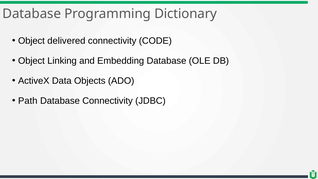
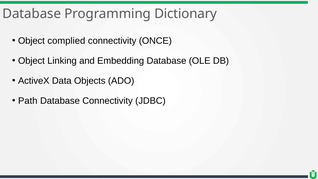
delivered: delivered -> complied (66, 41)
CODE: CODE -> ONCE (155, 41)
